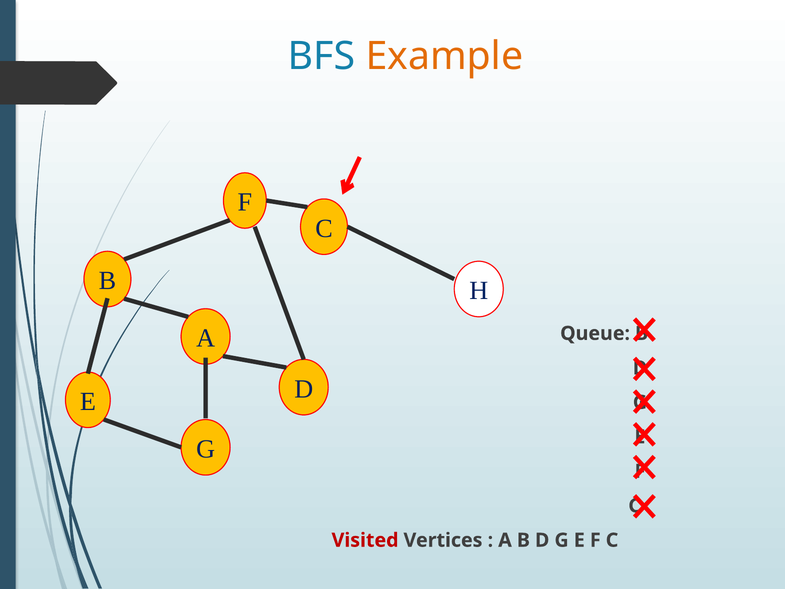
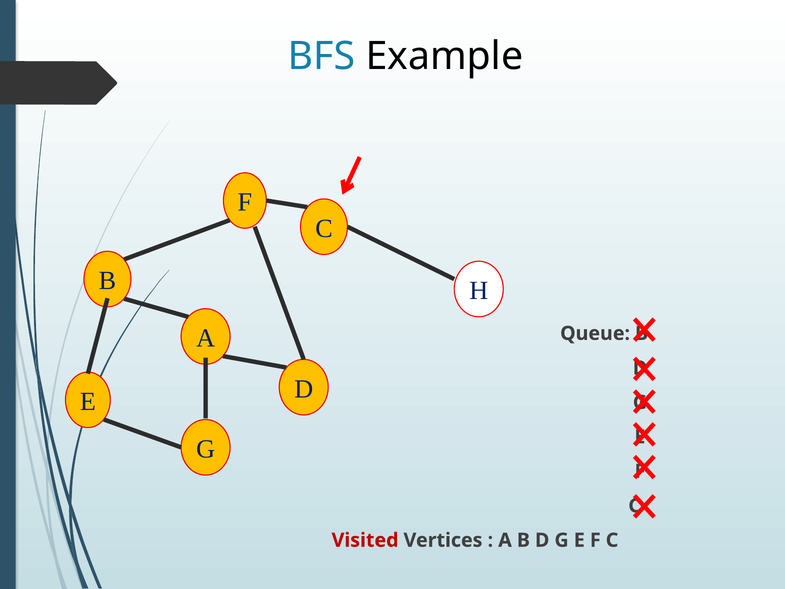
Example colour: orange -> black (444, 56)
